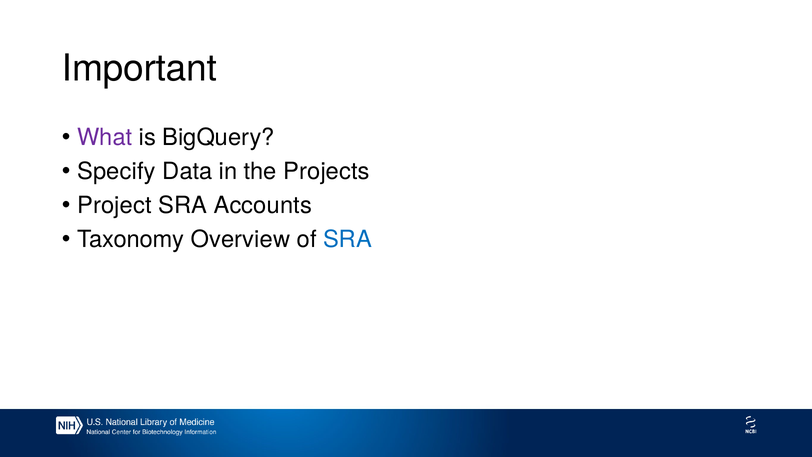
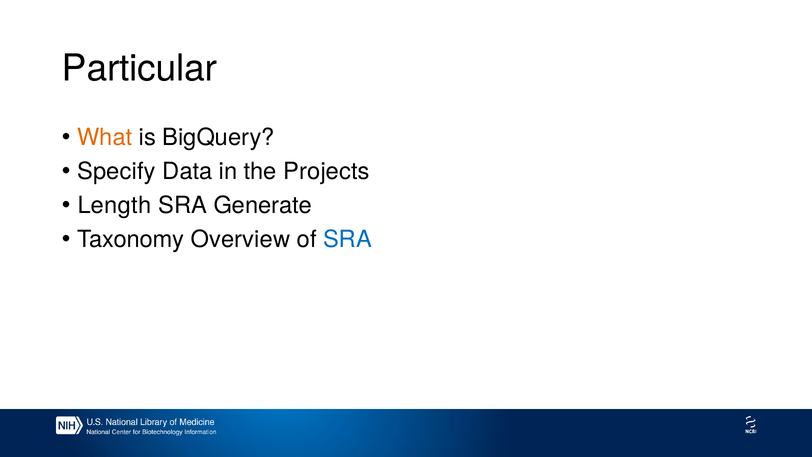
Important: Important -> Particular (140, 68)
What colour: purple -> orange (105, 137)
Project: Project -> Length (114, 205)
Accounts: Accounts -> Generate (263, 205)
